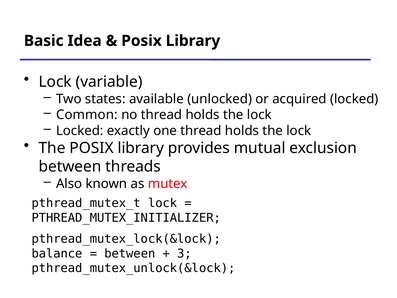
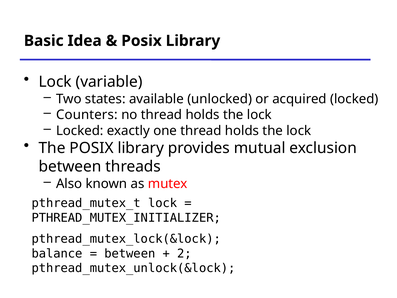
Common: Common -> Counters (87, 115)
3: 3 -> 2 (184, 253)
